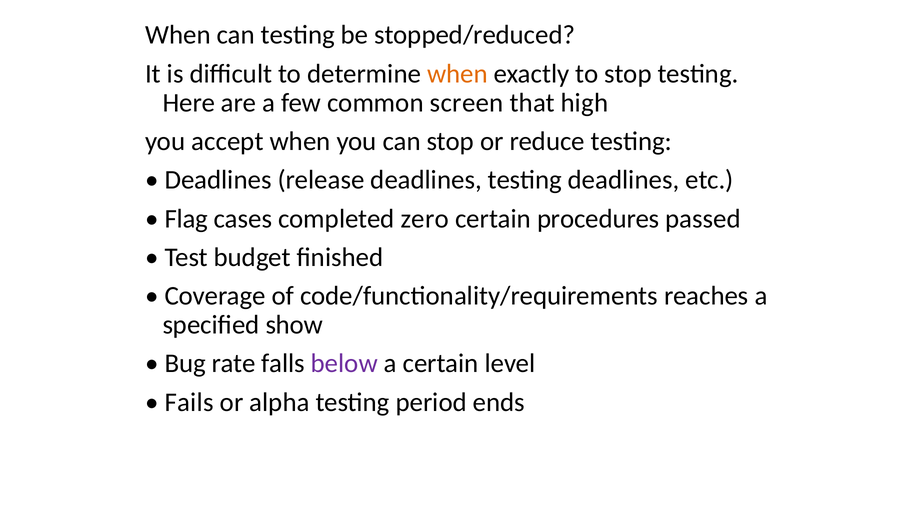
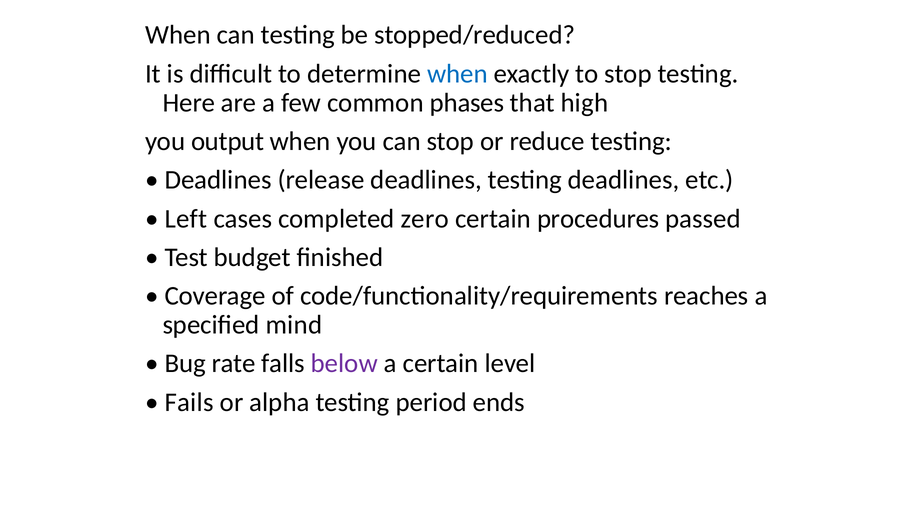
when colour: orange -> blue (457, 74)
screen: screen -> phases (467, 103)
accept: accept -> output (228, 141)
Flag: Flag -> Left (186, 218)
show: show -> mind (294, 325)
